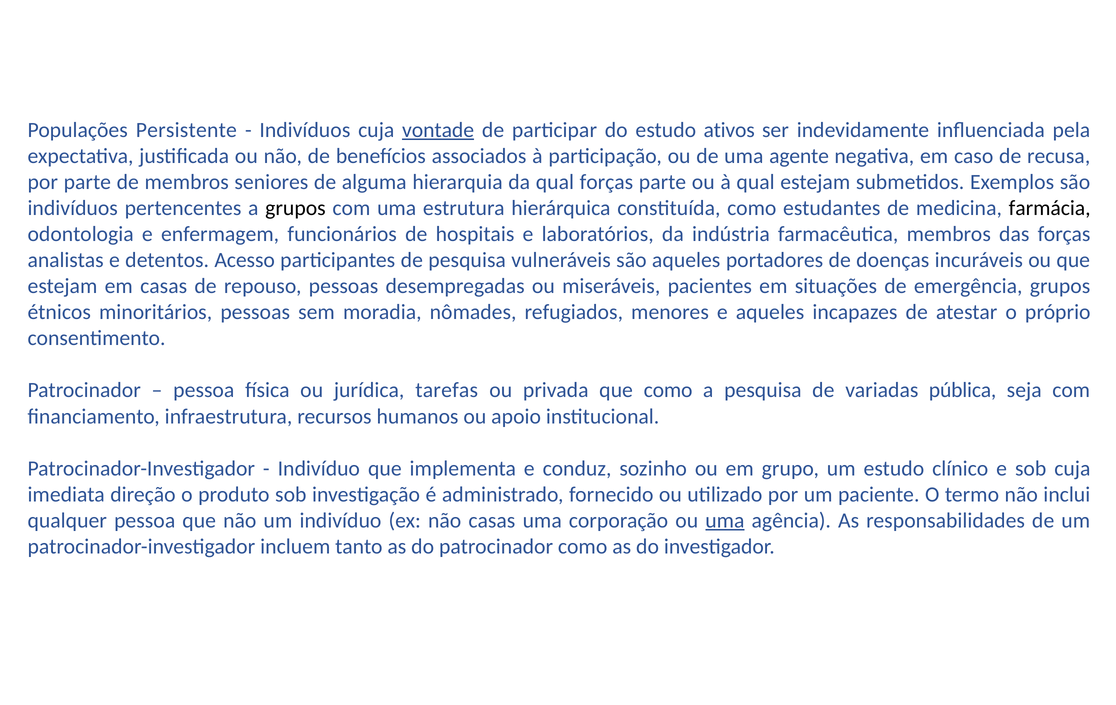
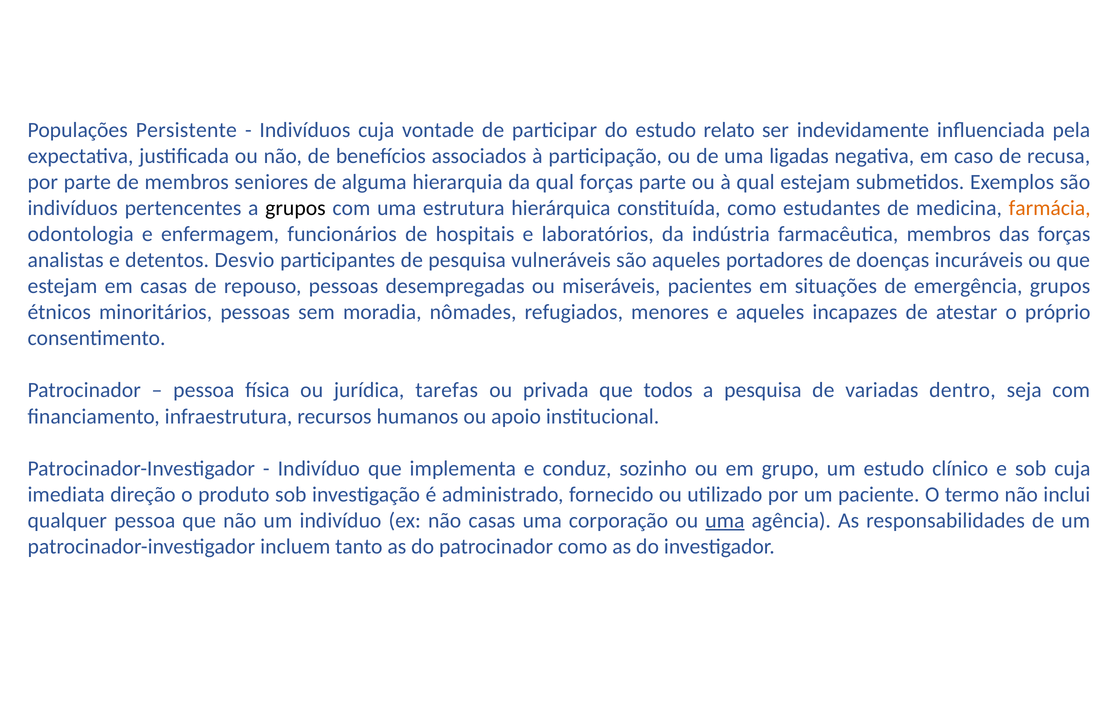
vontade underline: present -> none (438, 130)
ativos: ativos -> relato (729, 130)
agente: agente -> ligadas (799, 156)
farmácia colour: black -> orange (1050, 208)
Acesso: Acesso -> Desvio (244, 260)
que como: como -> todos (668, 390)
pública: pública -> dentro (962, 390)
